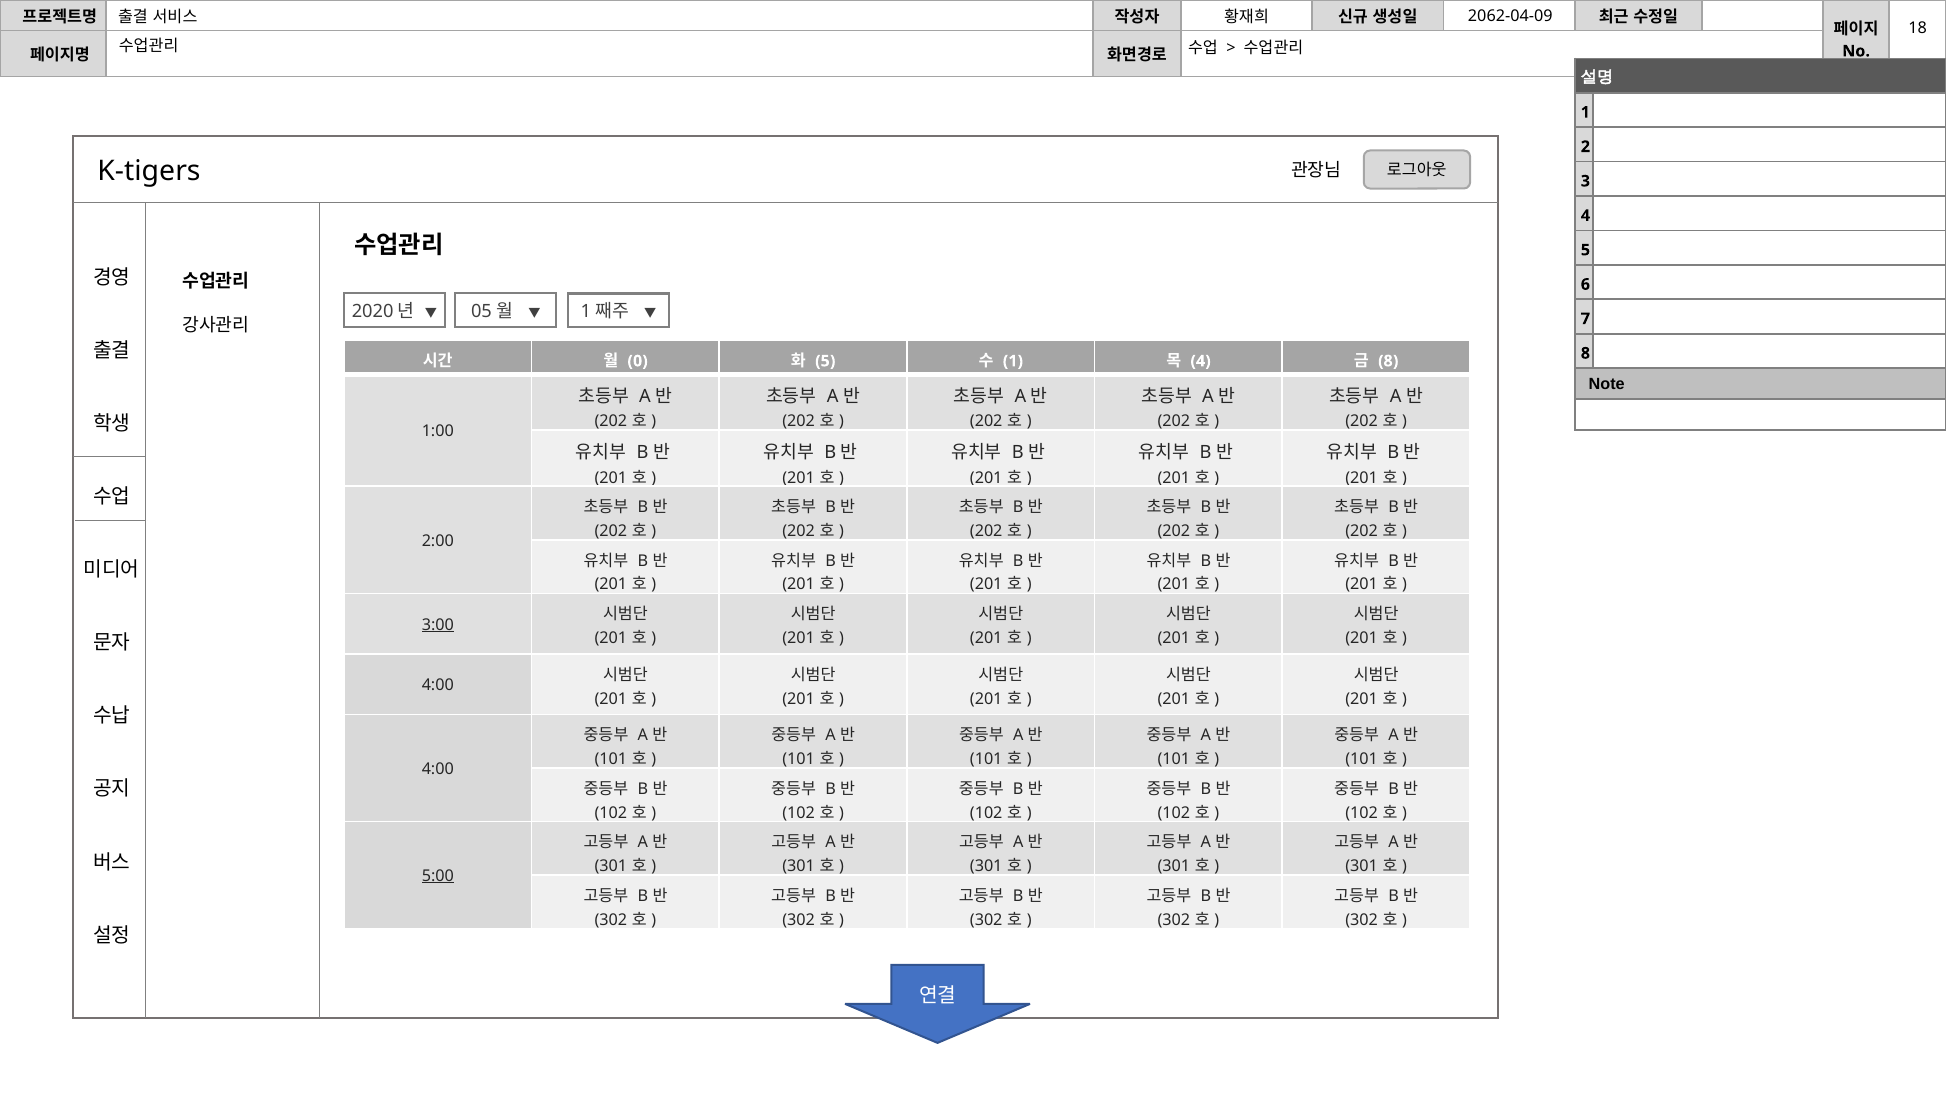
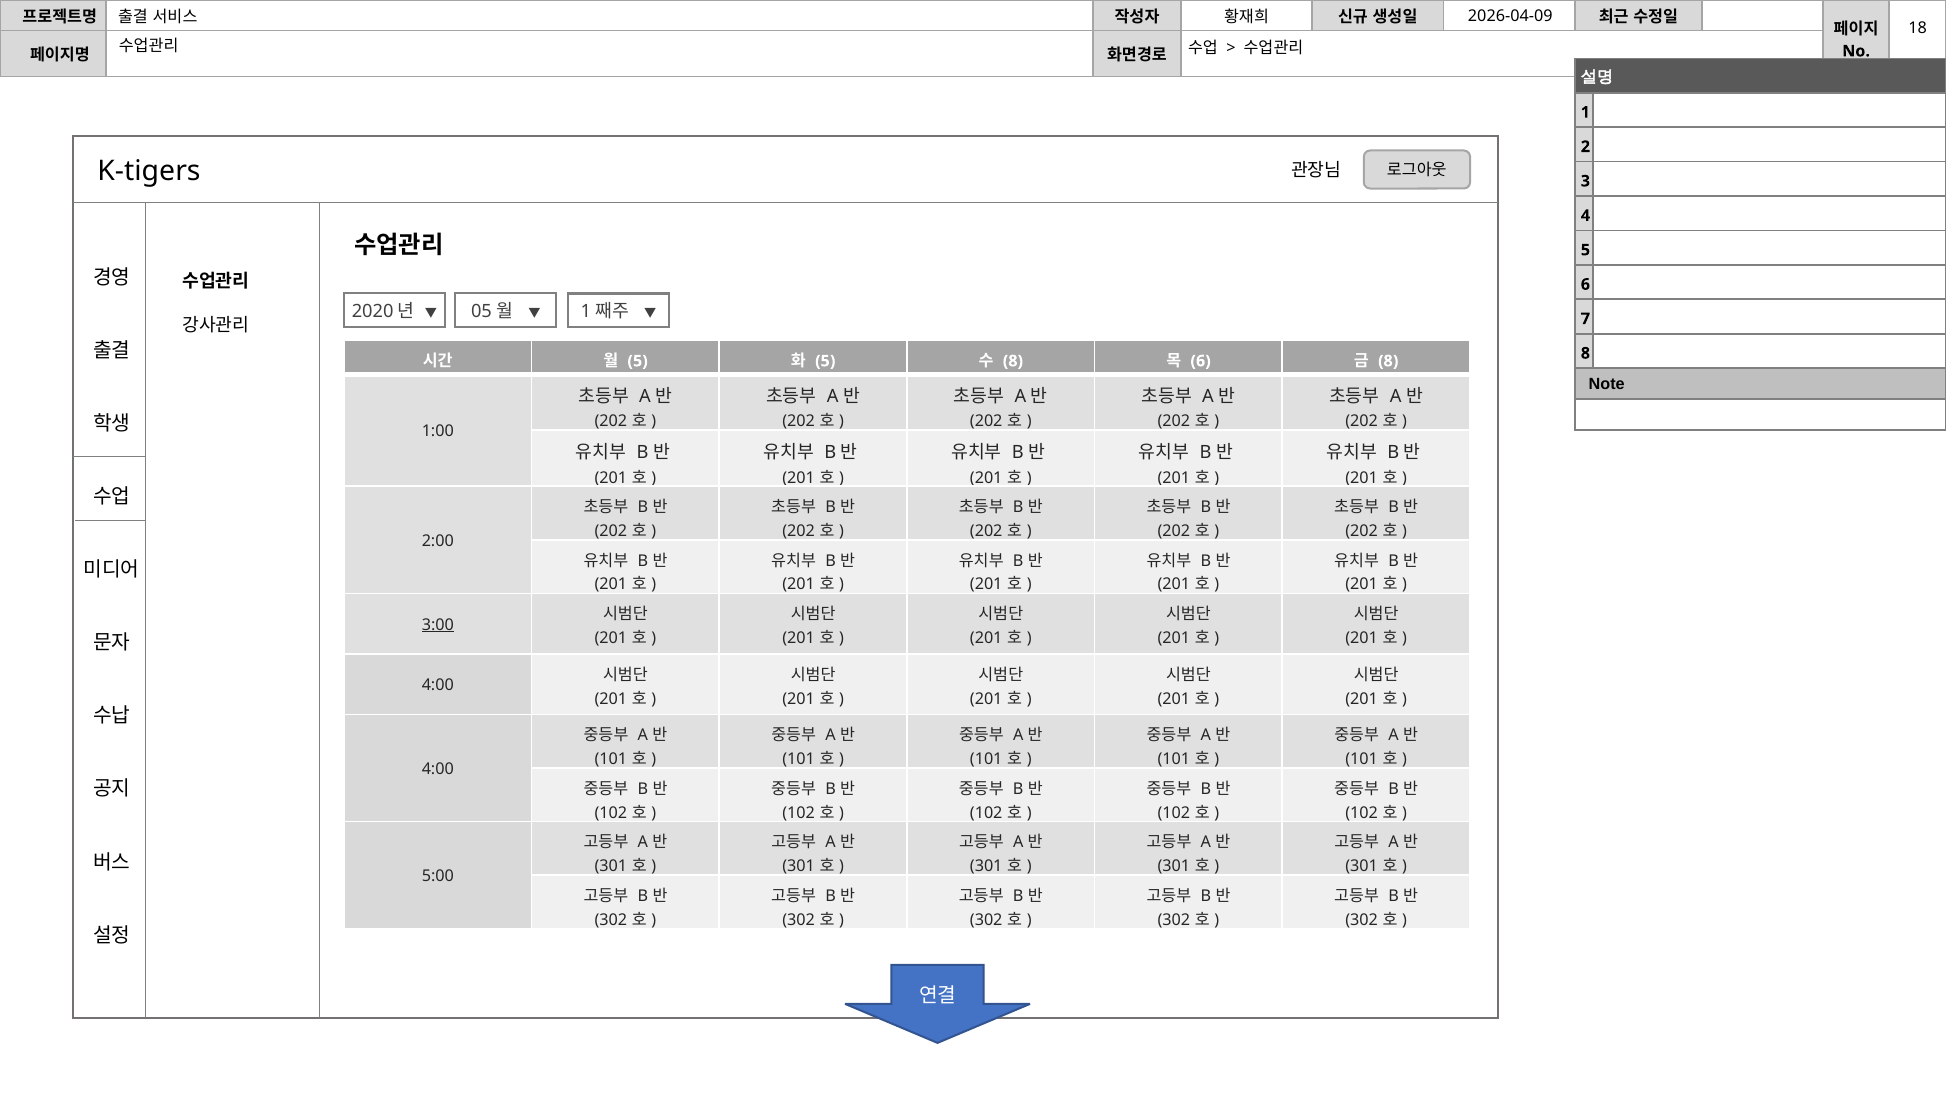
2062-04-09: 2062-04-09 -> 2026-04-09 (1510, 16)
0: 0 -> 5 (638, 361)
1: 1 -> 8 (1013, 361)
4: 4 -> 6 (1201, 361)
5:00 underline: present -> none (438, 876)
